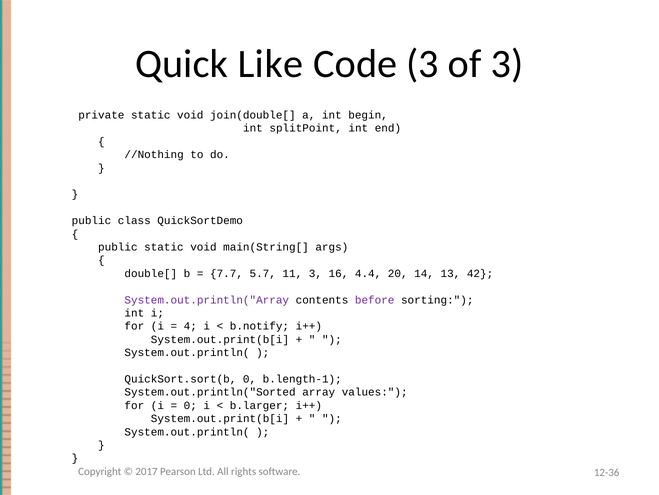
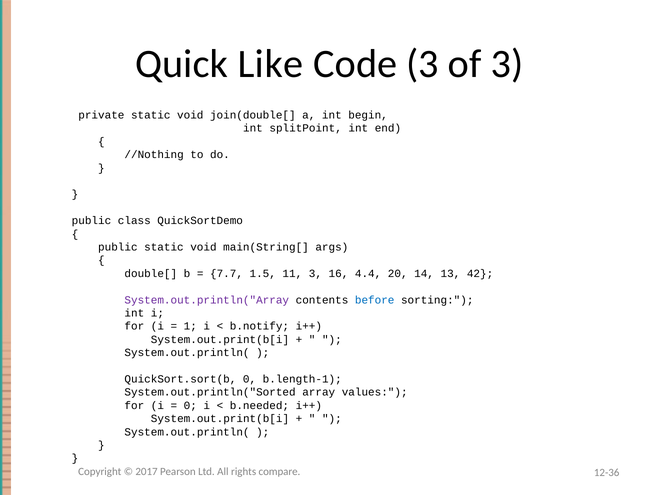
5.7: 5.7 -> 1.5 (263, 273)
before colour: purple -> blue (375, 299)
4: 4 -> 1 (190, 326)
b.larger: b.larger -> b.needed (259, 405)
software: software -> compare (279, 471)
